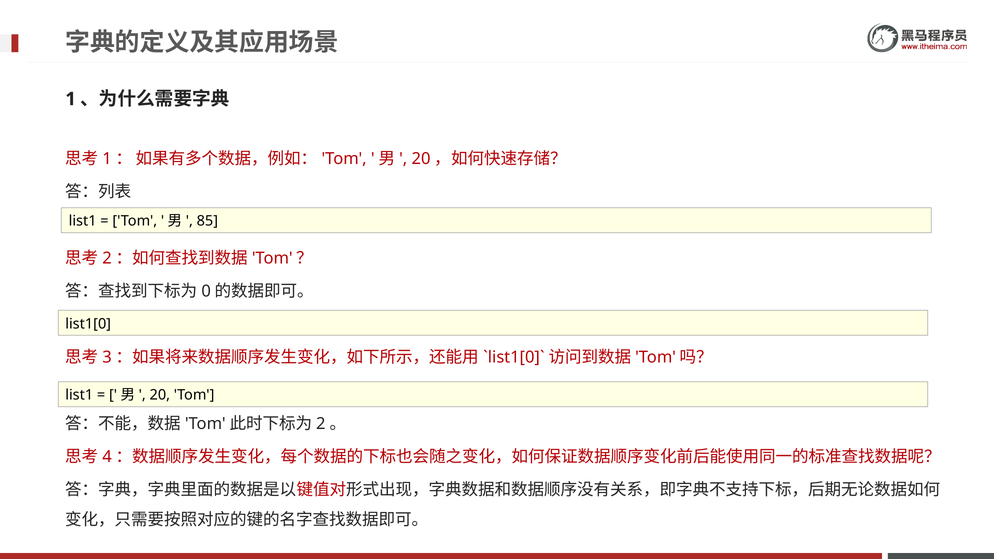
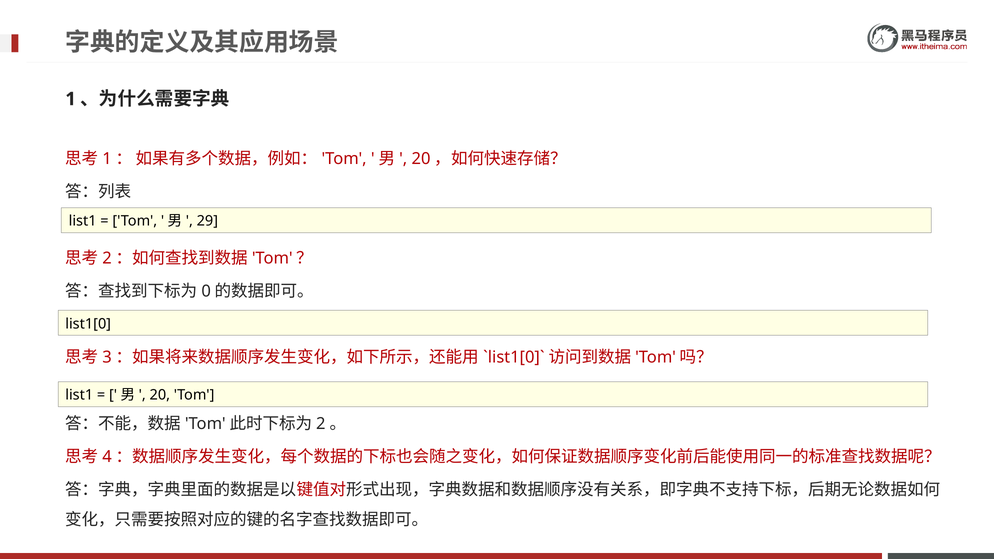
85: 85 -> 29 (207, 221)
